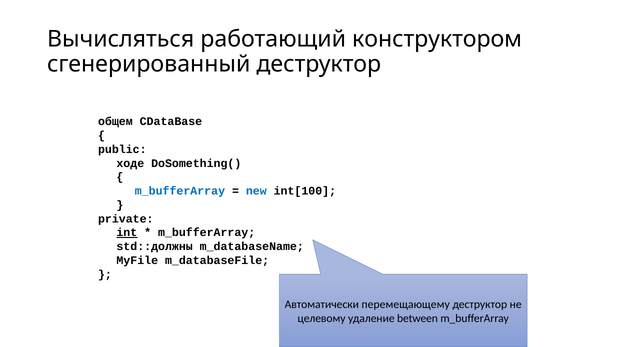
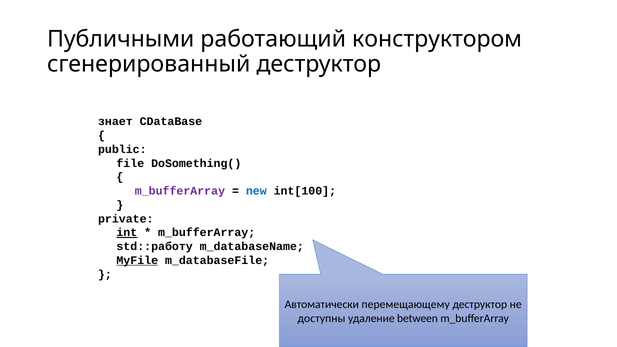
Вычисляться: Вычисляться -> Публичными (121, 39)
общем: общем -> знает (115, 122)
ходе: ходе -> file (130, 163)
m_bufferArray colour: blue -> purple (180, 191)
std::должны: std::должны -> std::работу (155, 247)
MyFile underline: none -> present (137, 260)
целевому: целевому -> доступны (321, 318)
